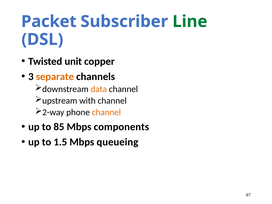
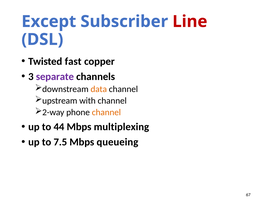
Packet: Packet -> Except (49, 21)
Line colour: green -> red (190, 21)
unit: unit -> fast (73, 61)
separate colour: orange -> purple (55, 77)
85: 85 -> 44 (59, 127)
components: components -> multiplexing (121, 127)
1.5: 1.5 -> 7.5 (60, 142)
